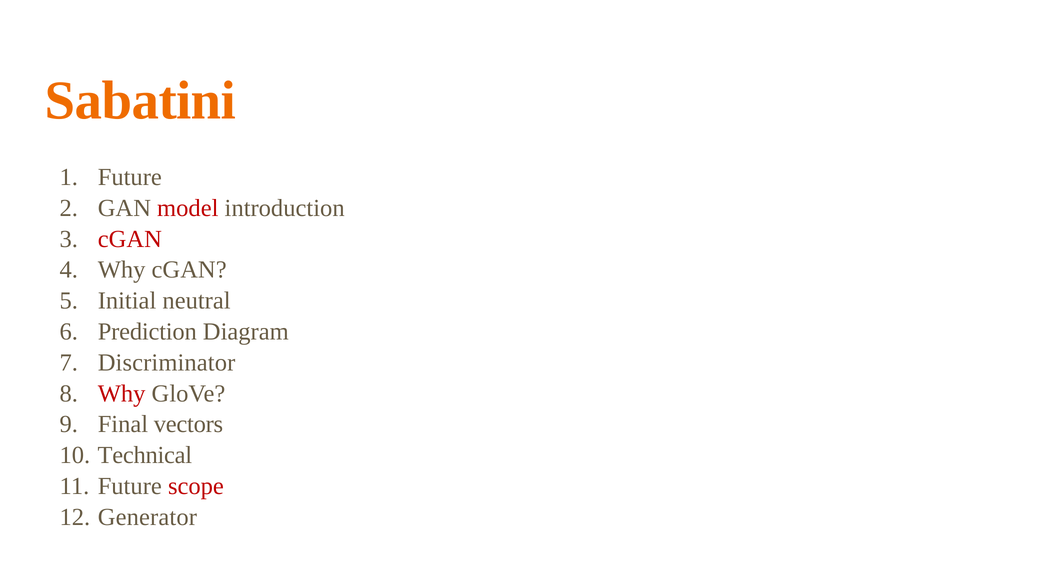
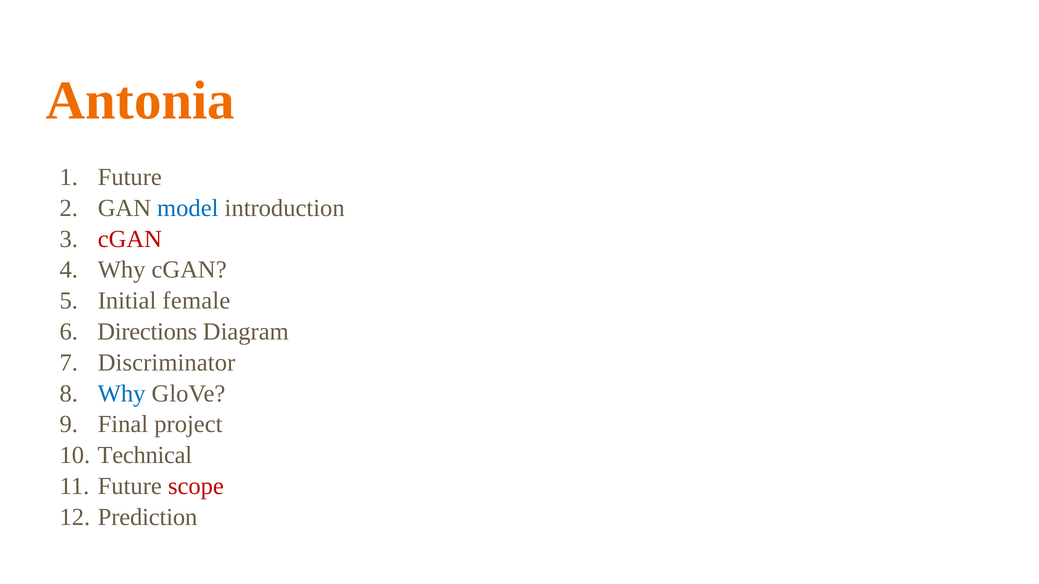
Sabatini: Sabatini -> Antonia (140, 101)
model colour: red -> blue (188, 208)
neutral: neutral -> female (196, 301)
Prediction: Prediction -> Directions (147, 332)
Why colour: red -> blue (122, 394)
vectors: vectors -> project (188, 425)
Generator: Generator -> Prediction (148, 517)
